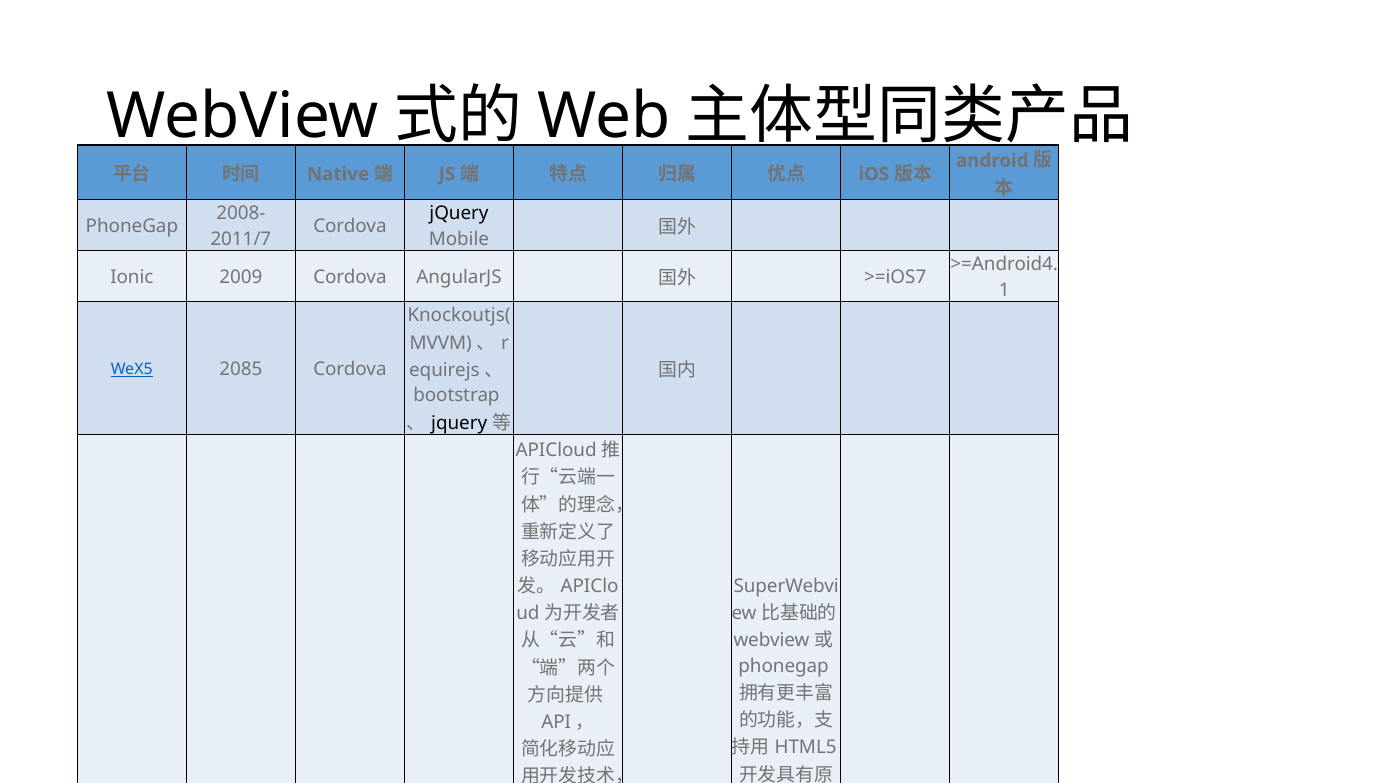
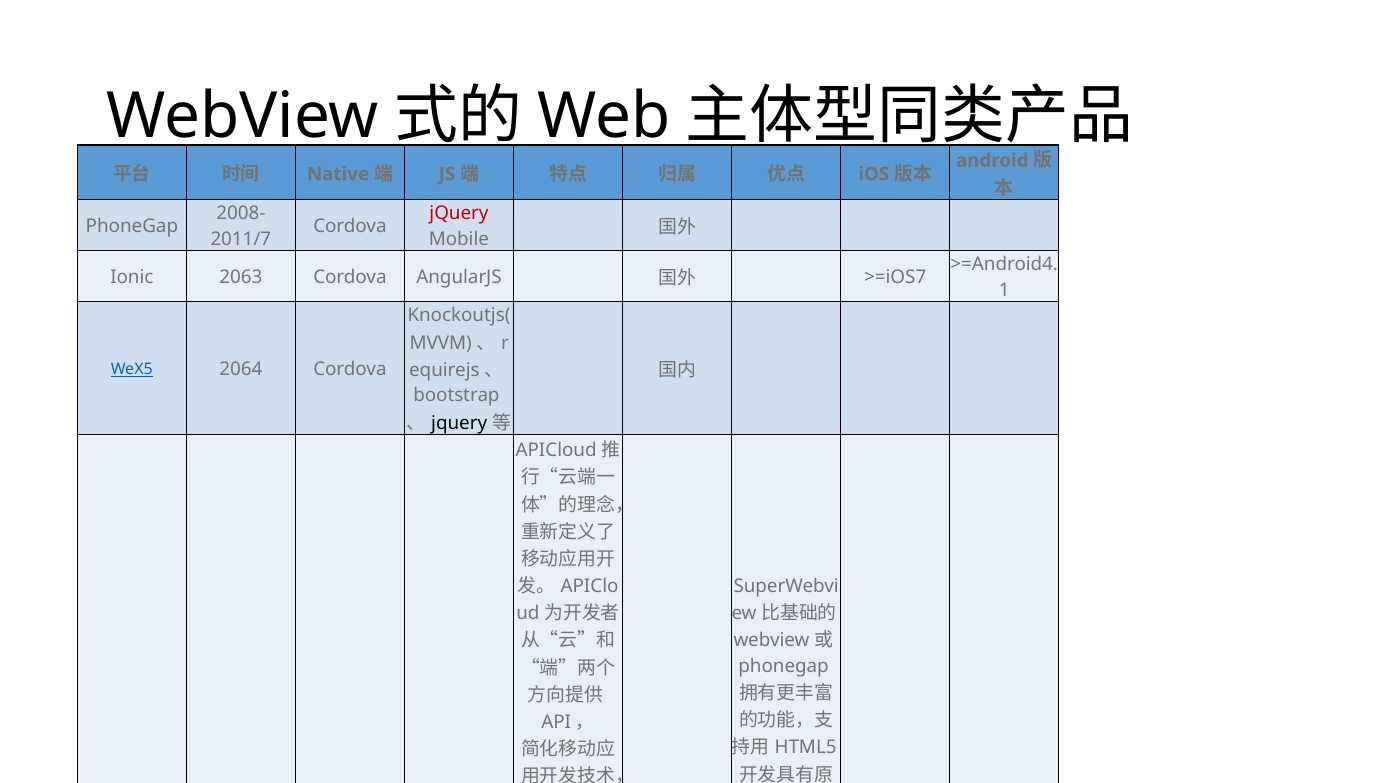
jQuery colour: black -> red (459, 213)
2009: 2009 -> 2063 (241, 277)
2085: 2085 -> 2064 (241, 369)
